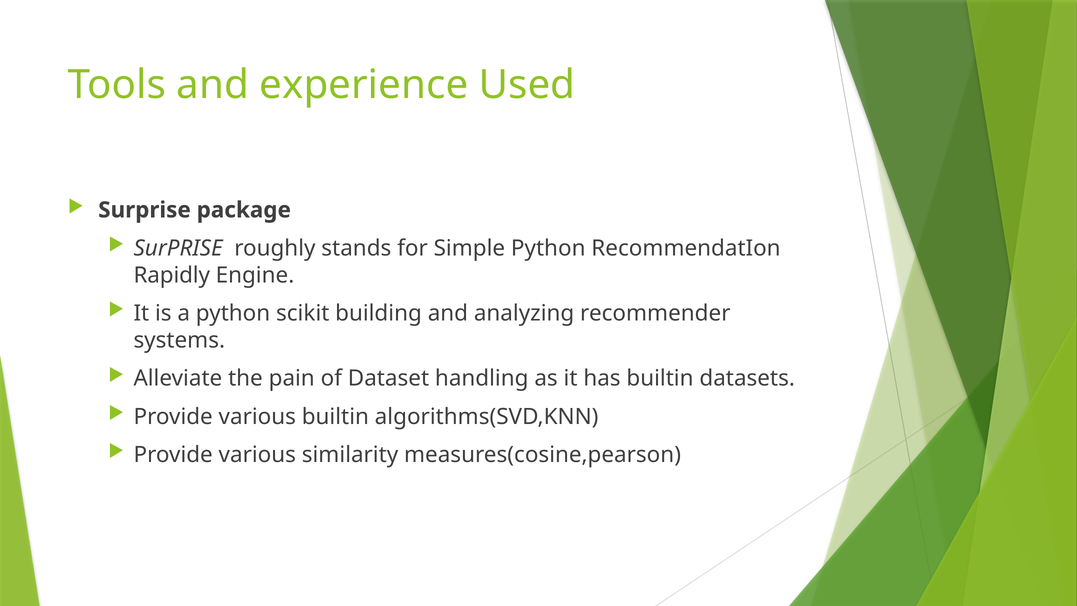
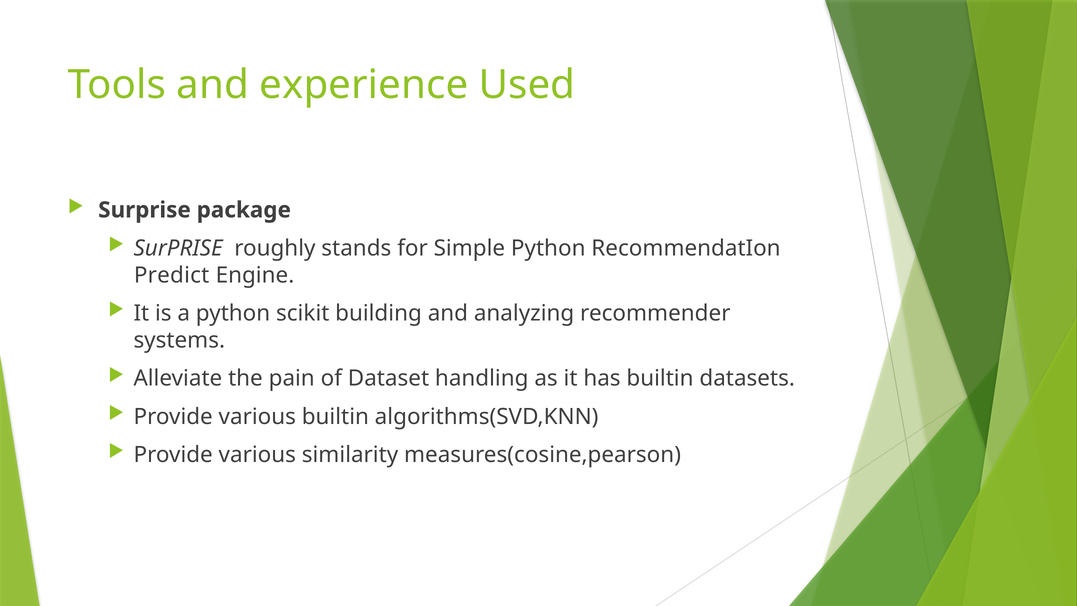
Rapidly: Rapidly -> Predict (172, 275)
